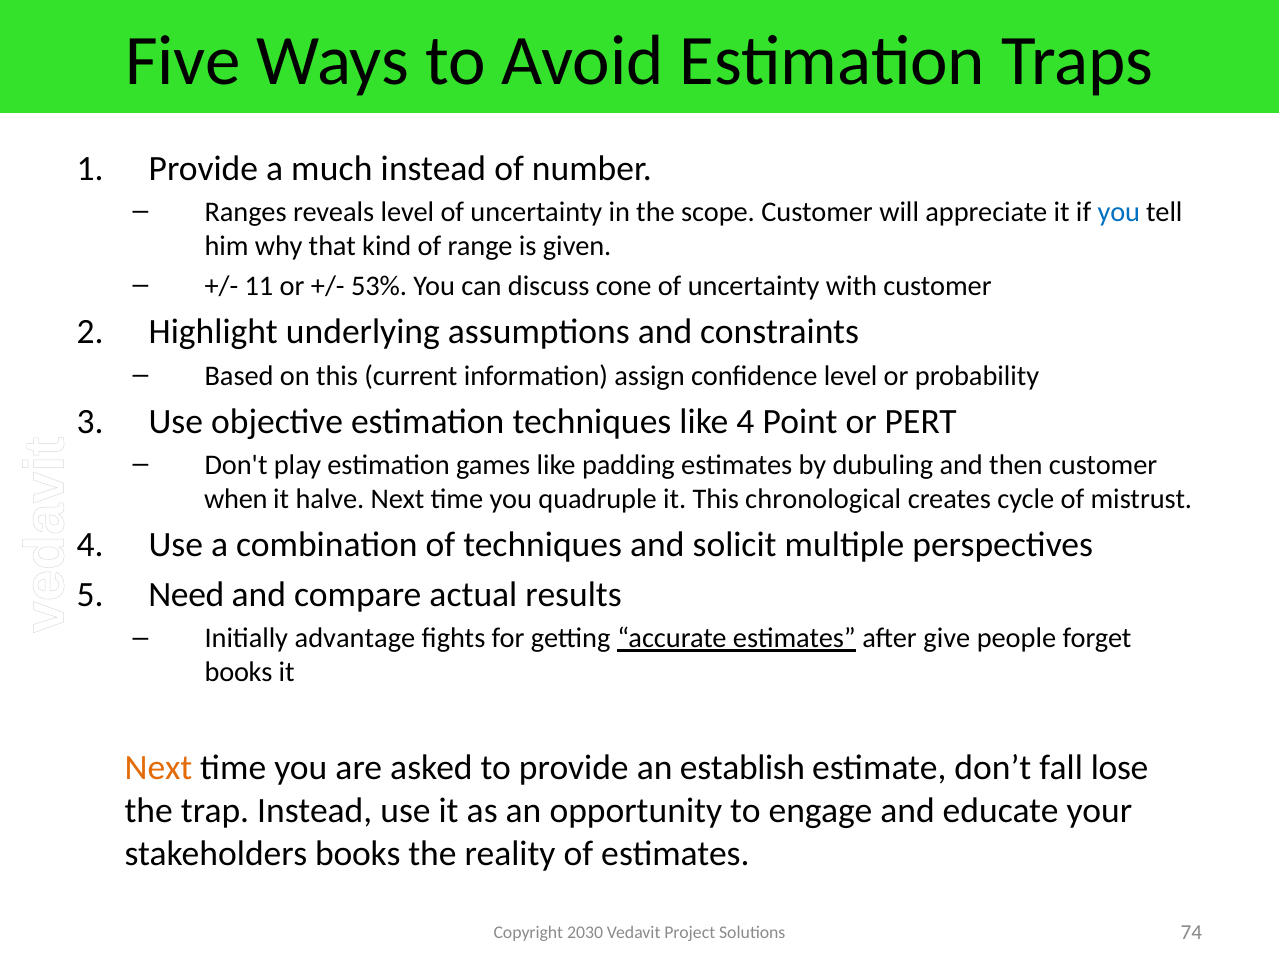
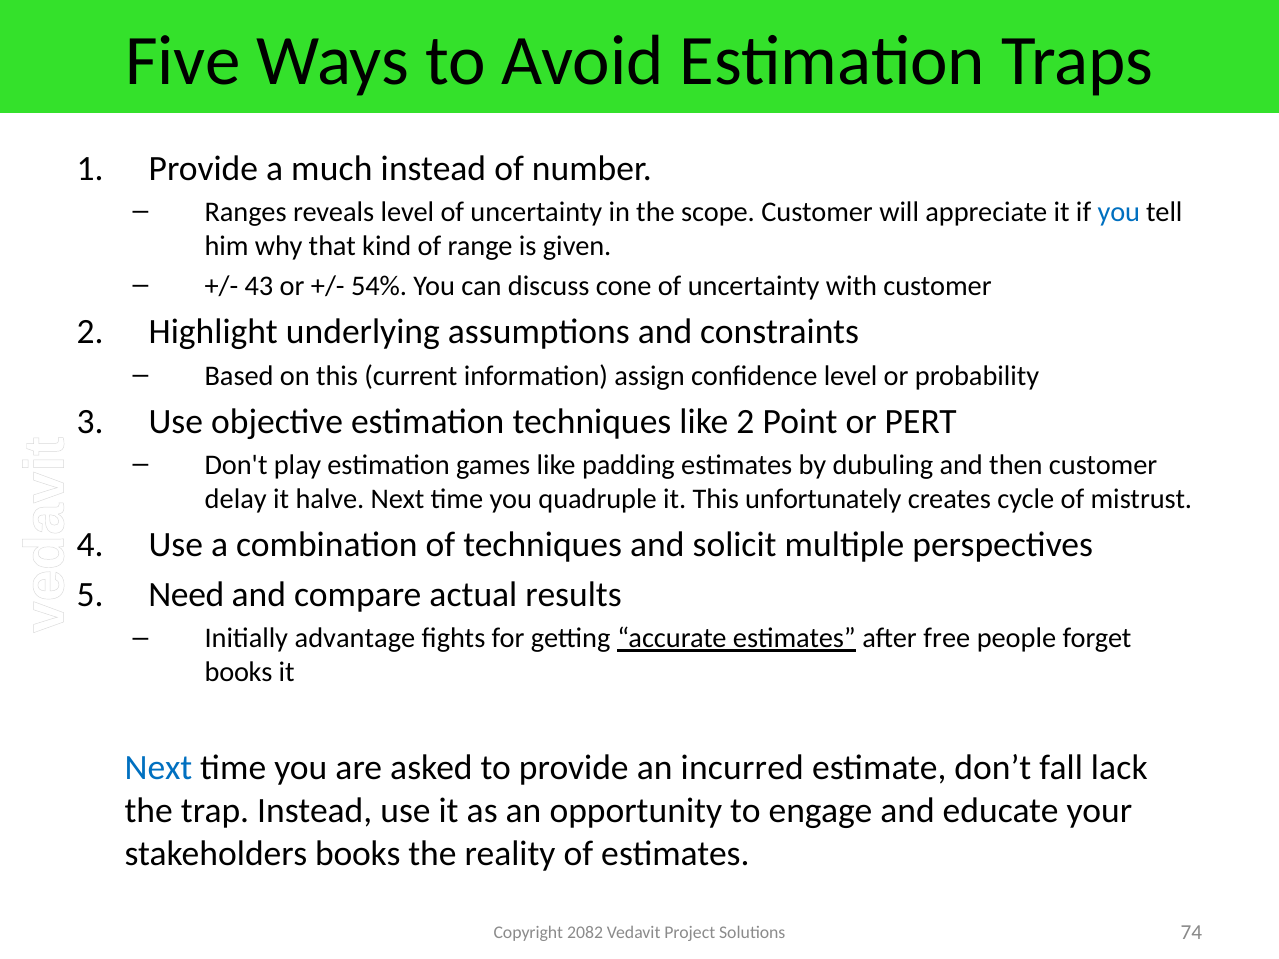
11: 11 -> 43 (259, 286)
53%: 53% -> 54% (379, 286)
like 4: 4 -> 2 (745, 422)
when: when -> delay (236, 499)
chronological: chronological -> unfortunately (823, 499)
give: give -> free (947, 639)
Next colour: orange -> blue (159, 768)
establish: establish -> incurred (742, 768)
lose: lose -> lack (1119, 768)
2030: 2030 -> 2082 (585, 933)
